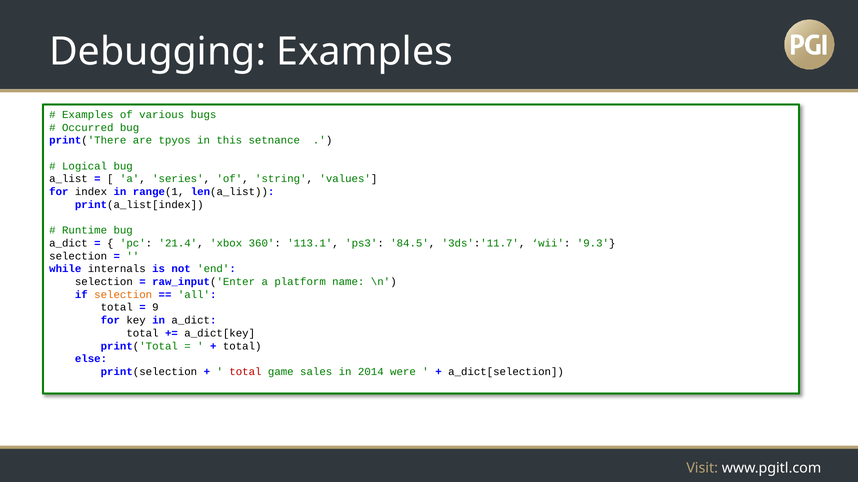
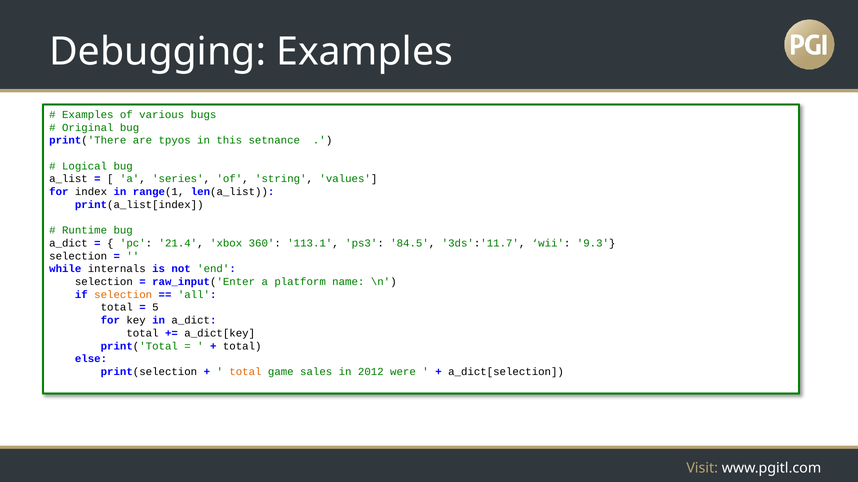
Occurred: Occurred -> Original (88, 128)
9: 9 -> 5 (155, 308)
total colour: red -> orange (245, 372)
2014: 2014 -> 2012 (371, 372)
